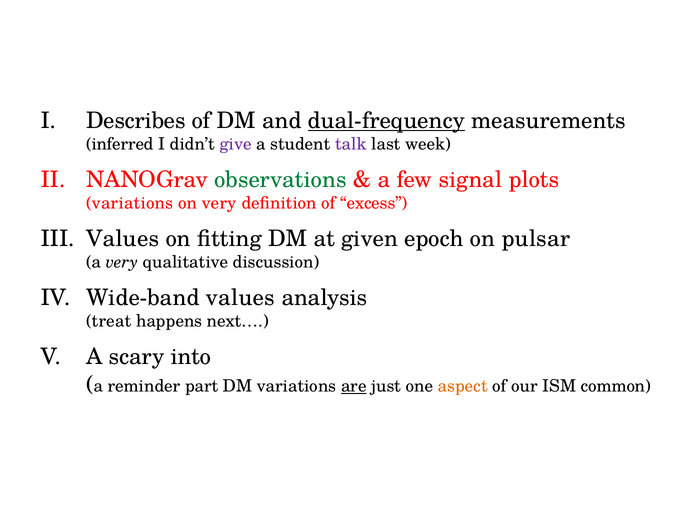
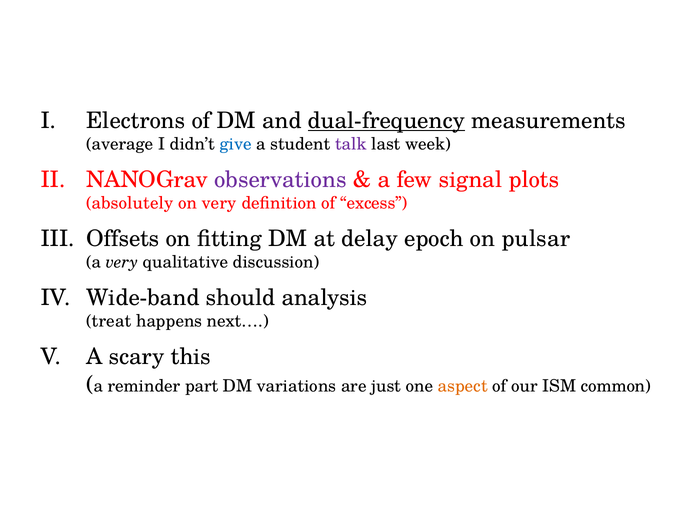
Describes: Describes -> Electrons (136, 121)
inferred: inferred -> average (120, 144)
give colour: purple -> blue (236, 144)
observations colour: green -> purple (280, 180)
variations: variations -> absolutely (130, 203)
Values: Values -> Offsets (123, 239)
given: given -> delay (370, 239)
Wide-band values: values -> should (241, 298)
into: into -> this (191, 357)
are underline: present -> none (354, 386)
